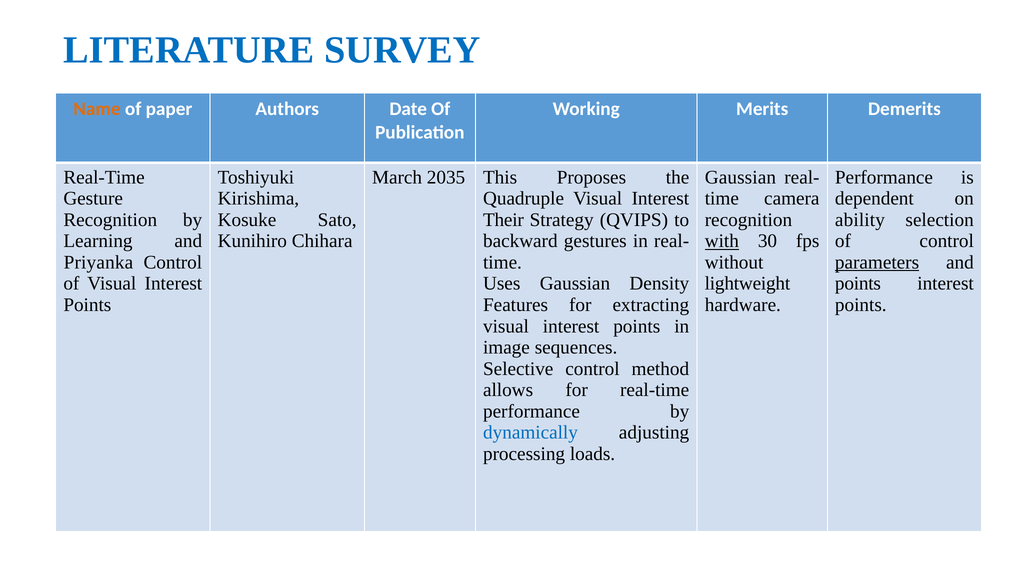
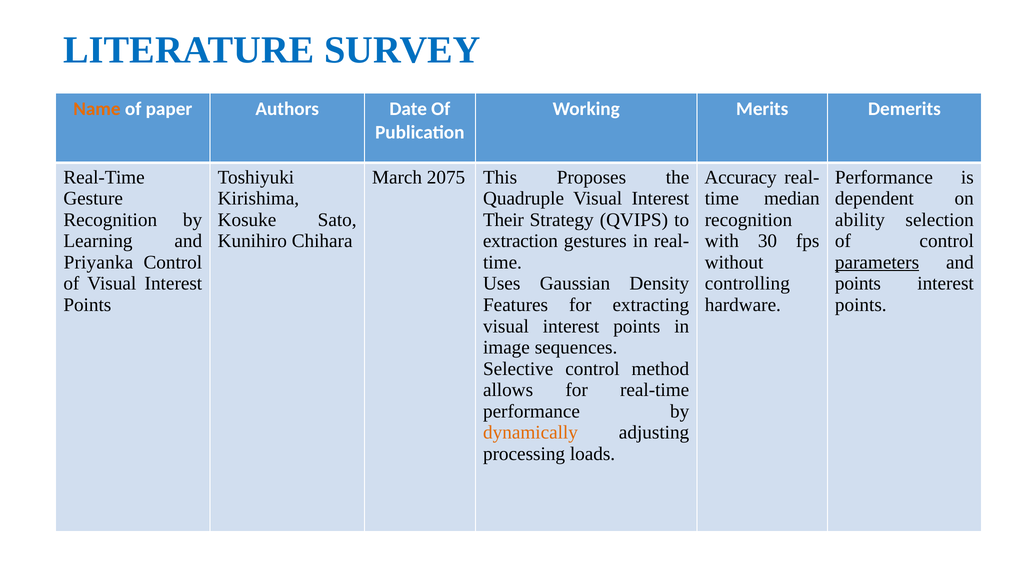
2035: 2035 -> 2075 (446, 178)
Gaussian: Gaussian -> Accuracy (741, 178)
camera: camera -> median (792, 199)
backward: backward -> extraction (520, 241)
with underline: present -> none (722, 241)
lightweight: lightweight -> controlling (747, 284)
dynamically colour: blue -> orange (530, 433)
